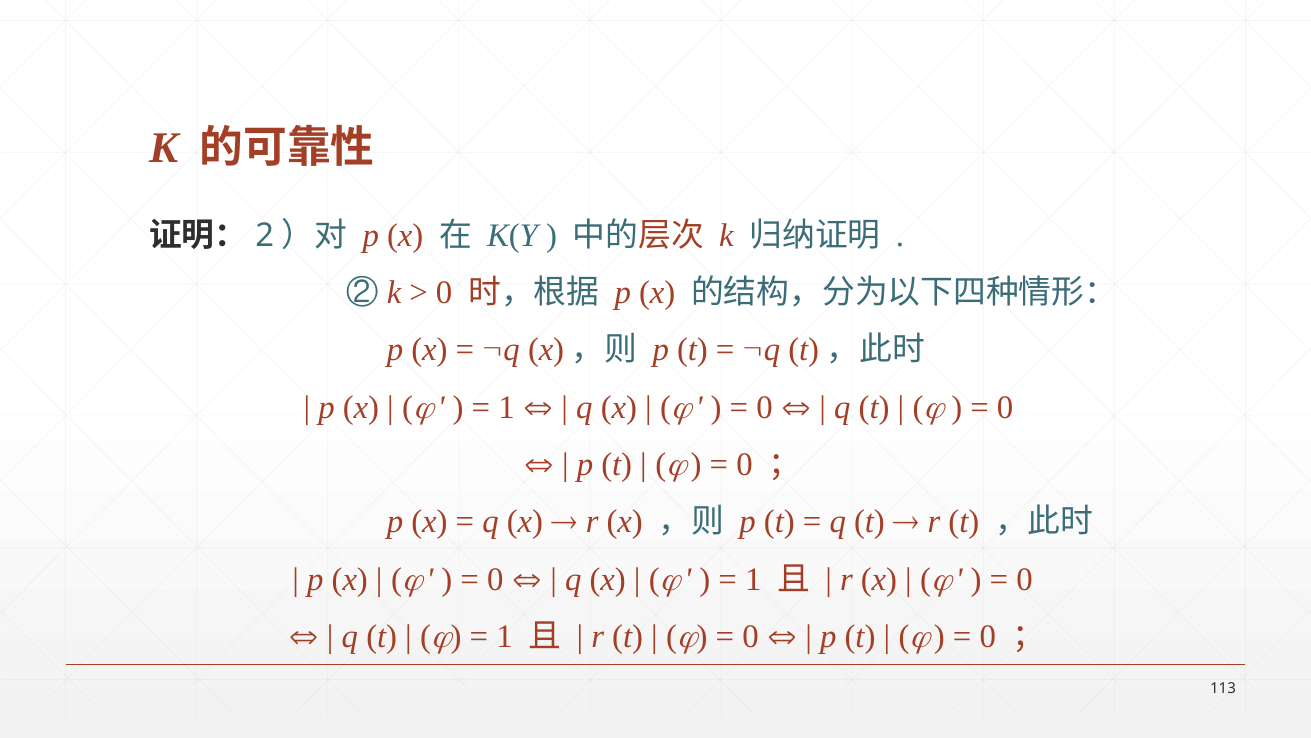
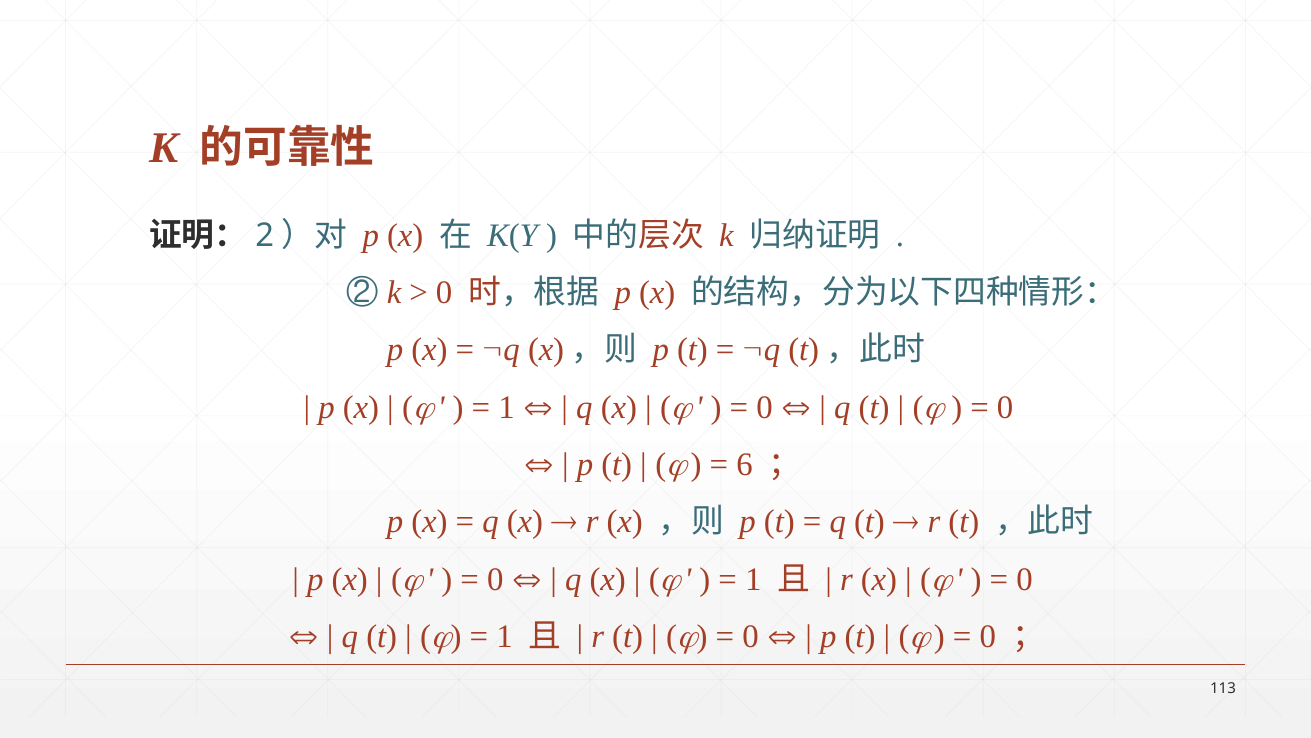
0: 0 -> 6 (745, 464)
